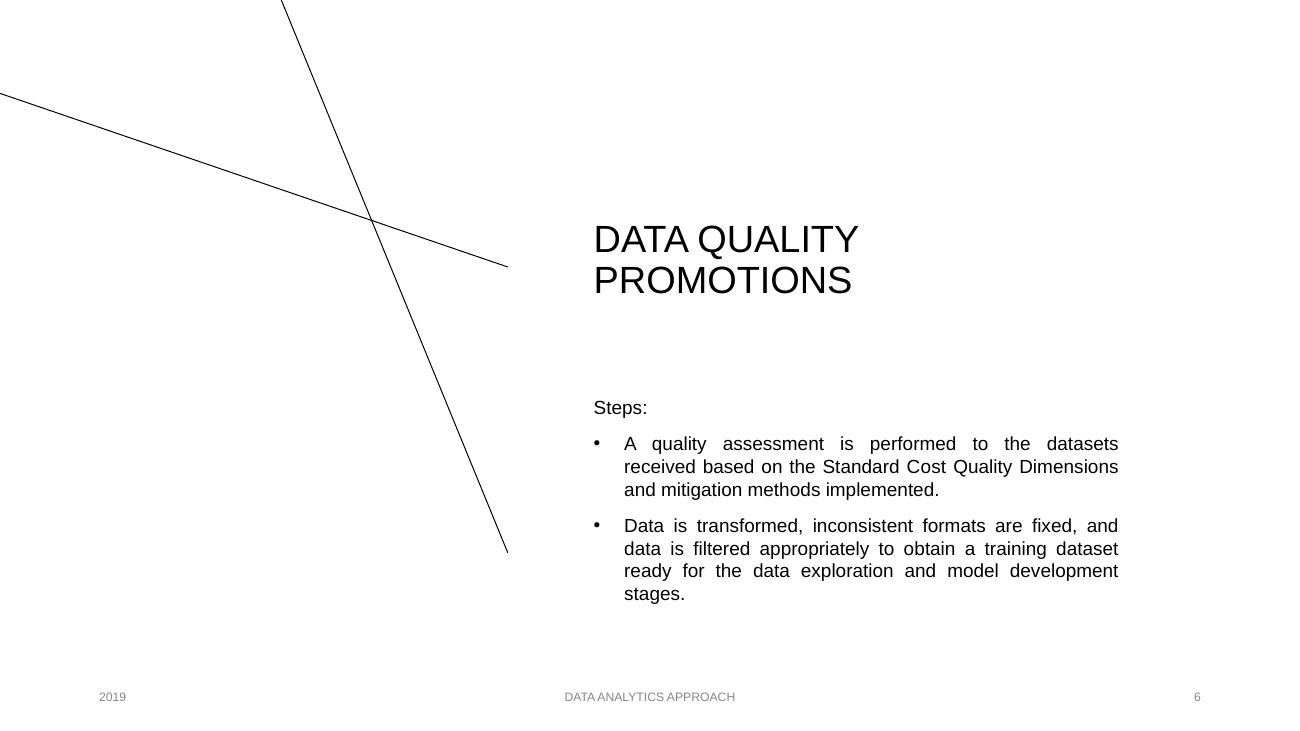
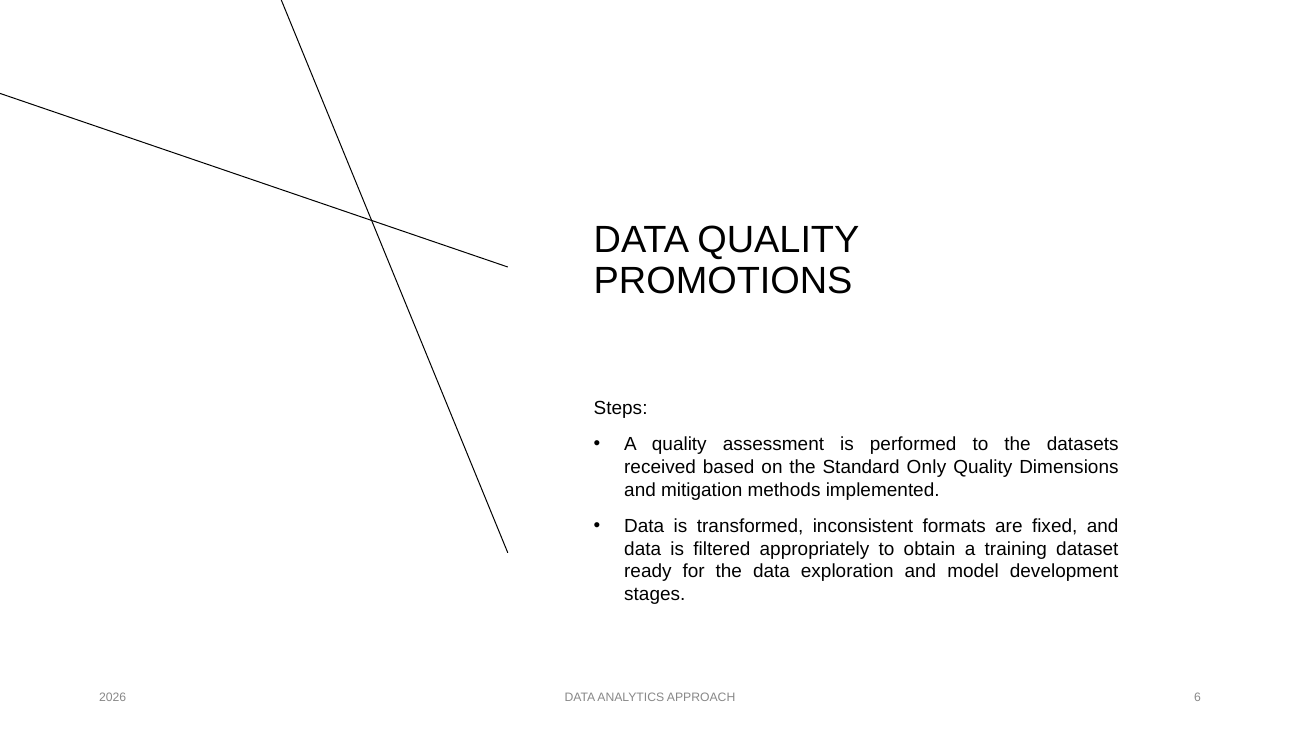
Cost: Cost -> Only (926, 467)
2019: 2019 -> 2026 (113, 698)
